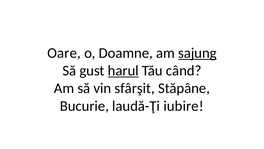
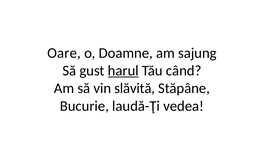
sajung underline: present -> none (197, 53)
sfârşit: sfârşit -> slăvită (135, 88)
iubire: iubire -> vedea (184, 106)
